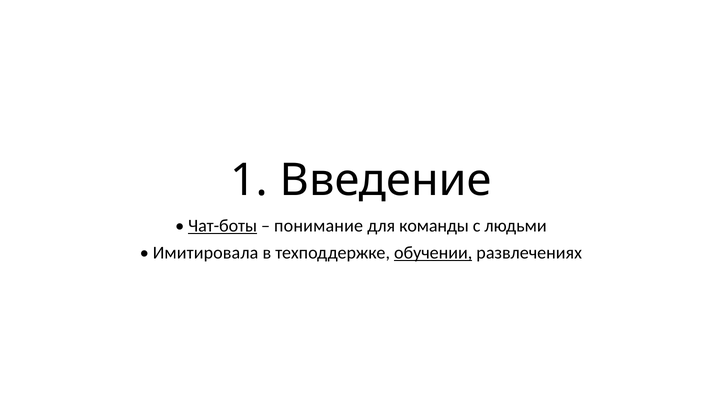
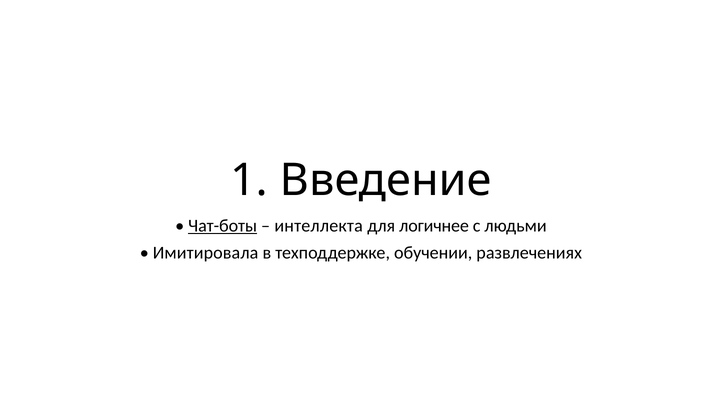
понимание: понимание -> интеллекта (319, 226)
команды: команды -> логичнее (434, 226)
обучении underline: present -> none (433, 253)
